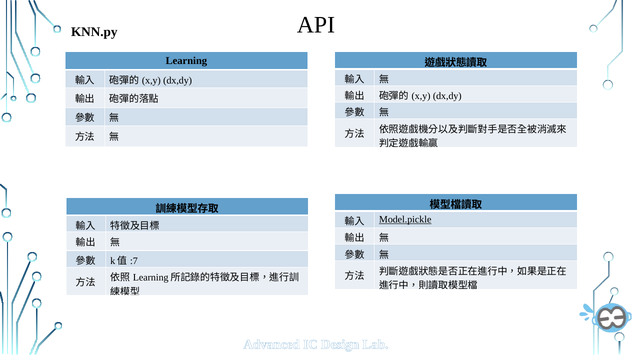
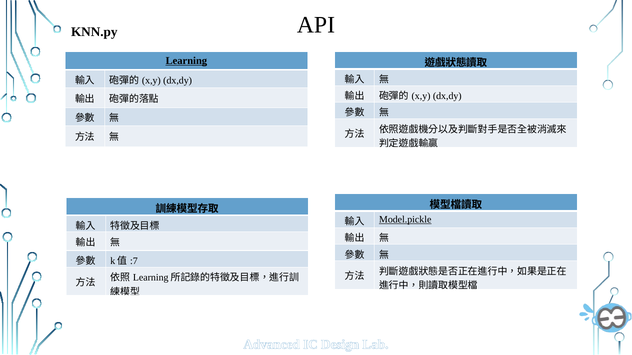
Learning underline: none -> present (186, 61)
